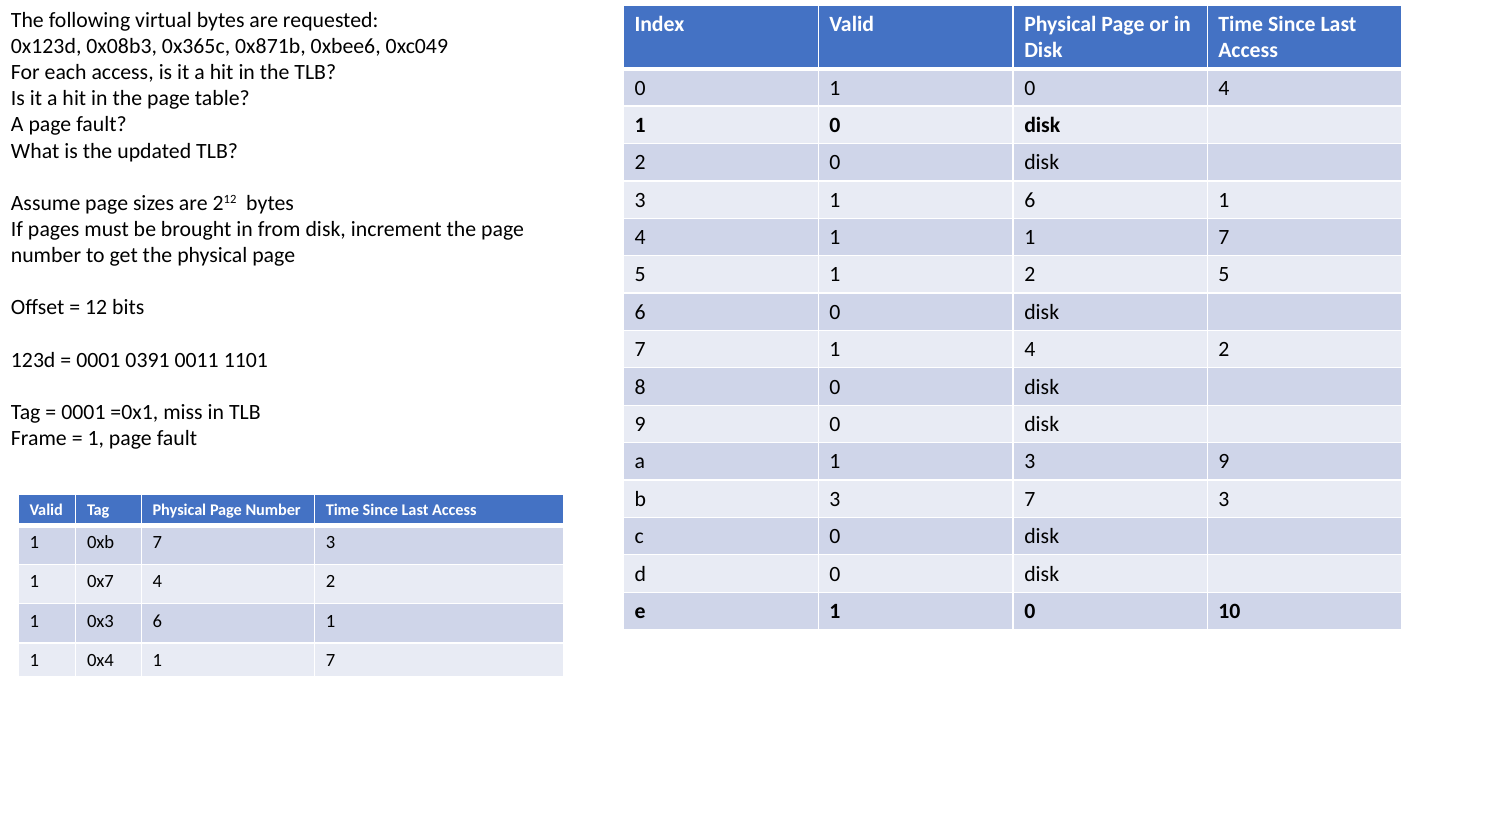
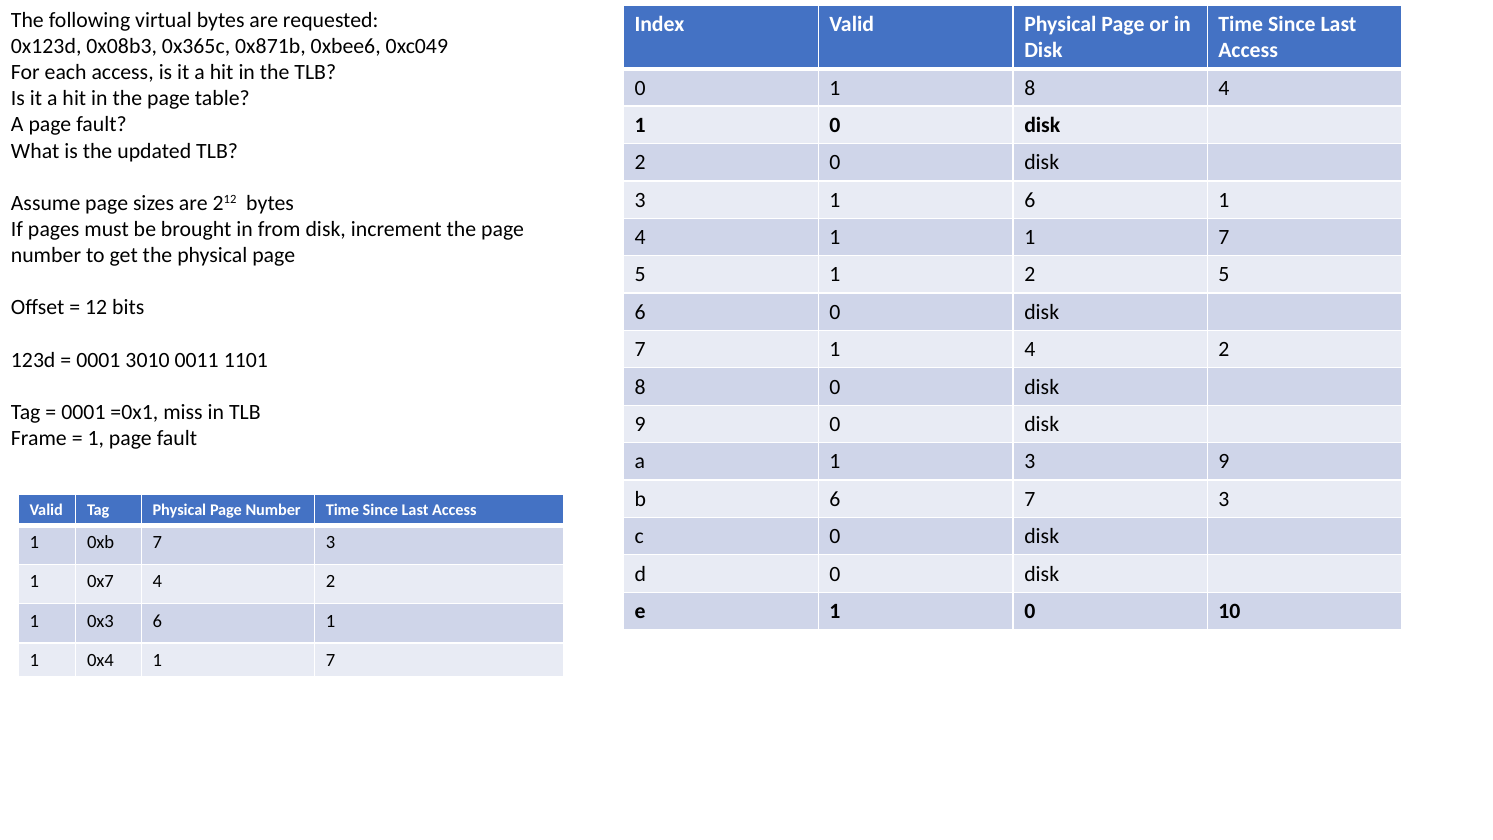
0 1 0: 0 -> 8 (1030, 88)
0391: 0391 -> 3010 (148, 360)
b 3: 3 -> 6 (835, 499)
